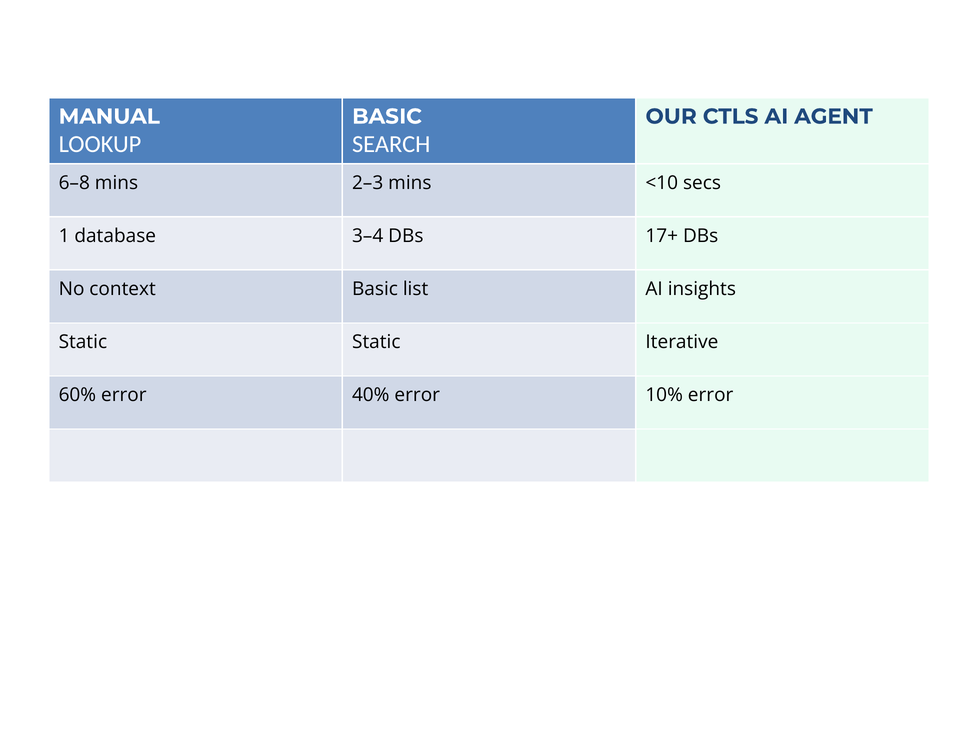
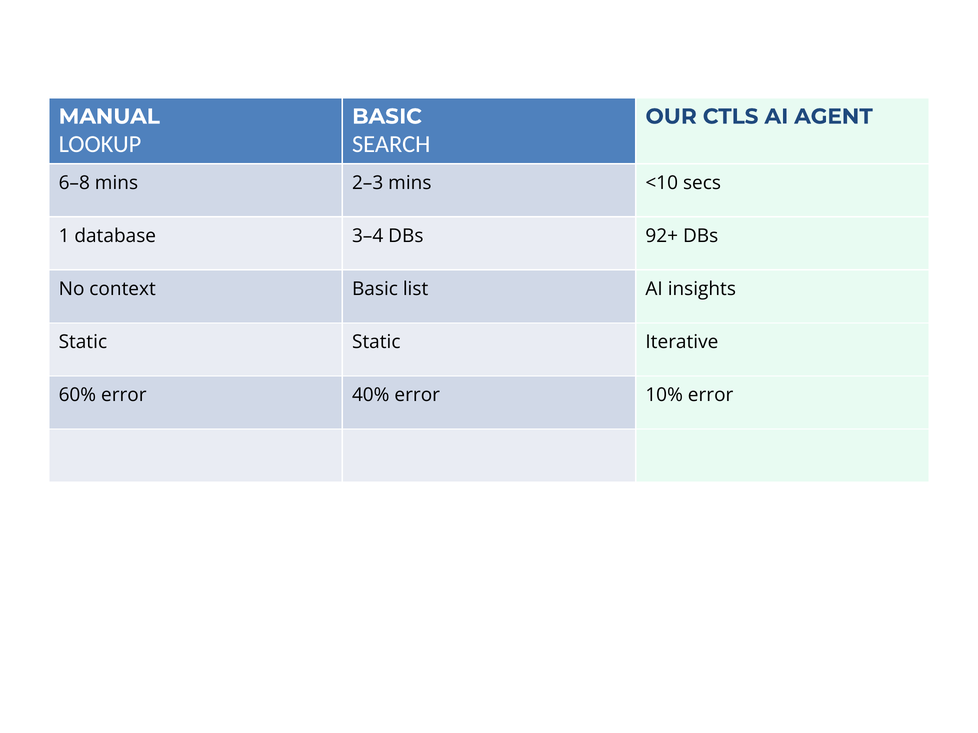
17+: 17+ -> 92+ (662, 236)
